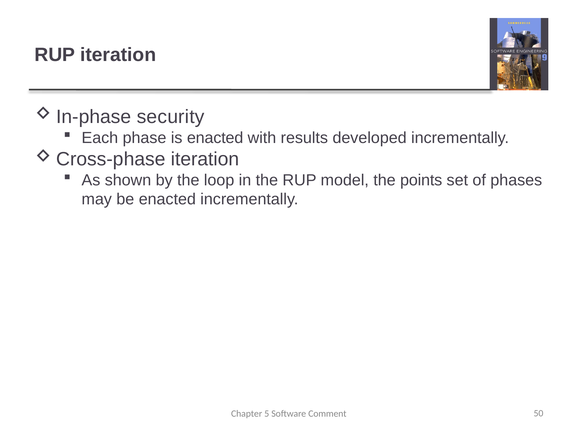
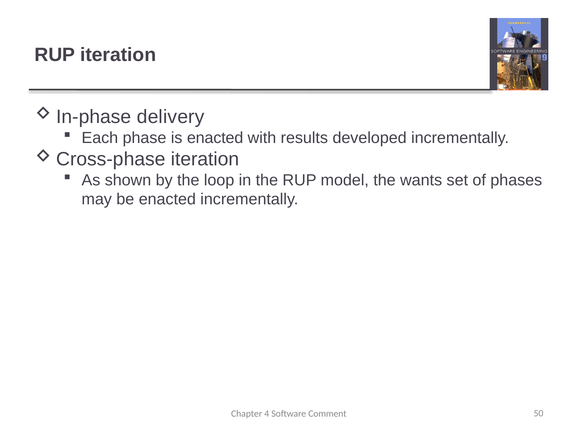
security: security -> delivery (171, 117)
points: points -> wants (421, 180)
5: 5 -> 4 (267, 414)
